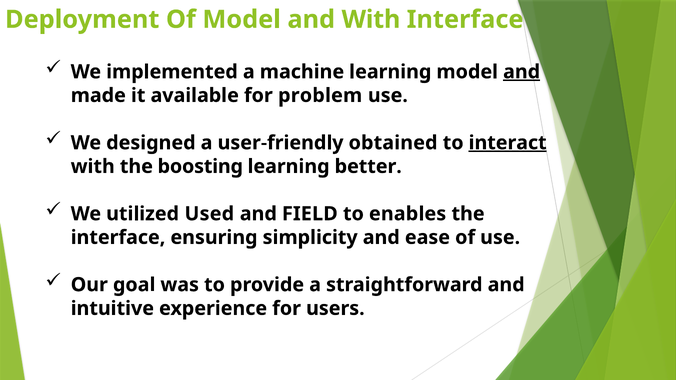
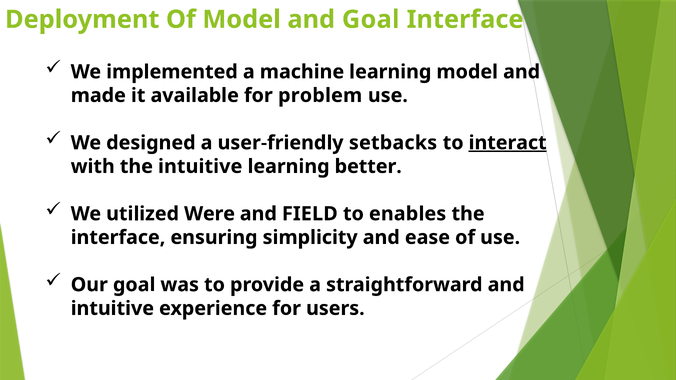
and With: With -> Goal (371, 20)
and underline: present -> none (522, 72)
obtained: obtained -> setbacks (393, 143)
the boosting: boosting -> intuitive (200, 167)
Used: Used -> Were (210, 214)
